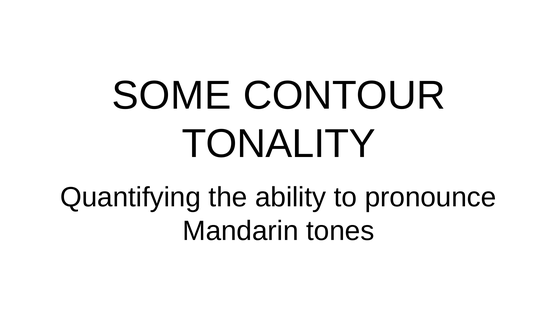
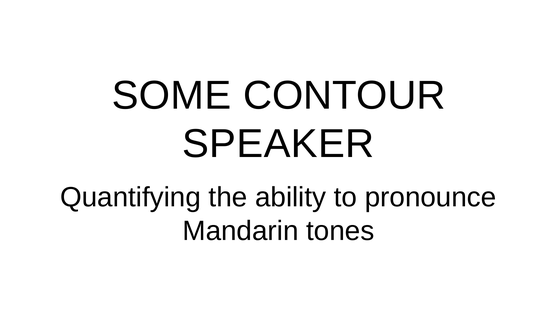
TONALITY: TONALITY -> SPEAKER (278, 143)
